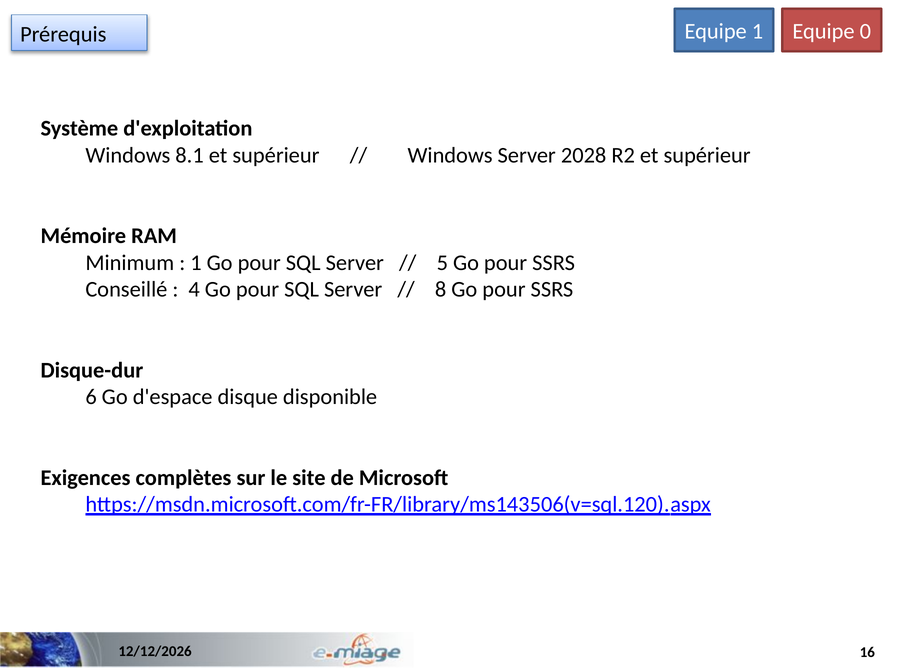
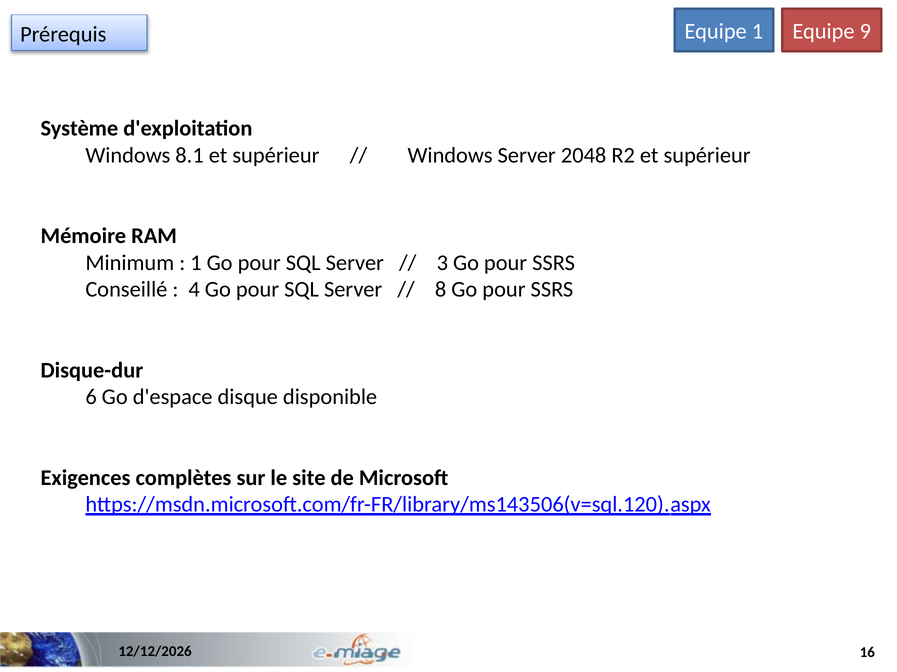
0: 0 -> 9 (865, 32)
2028: 2028 -> 2048 (584, 155)
5: 5 -> 3 (442, 263)
